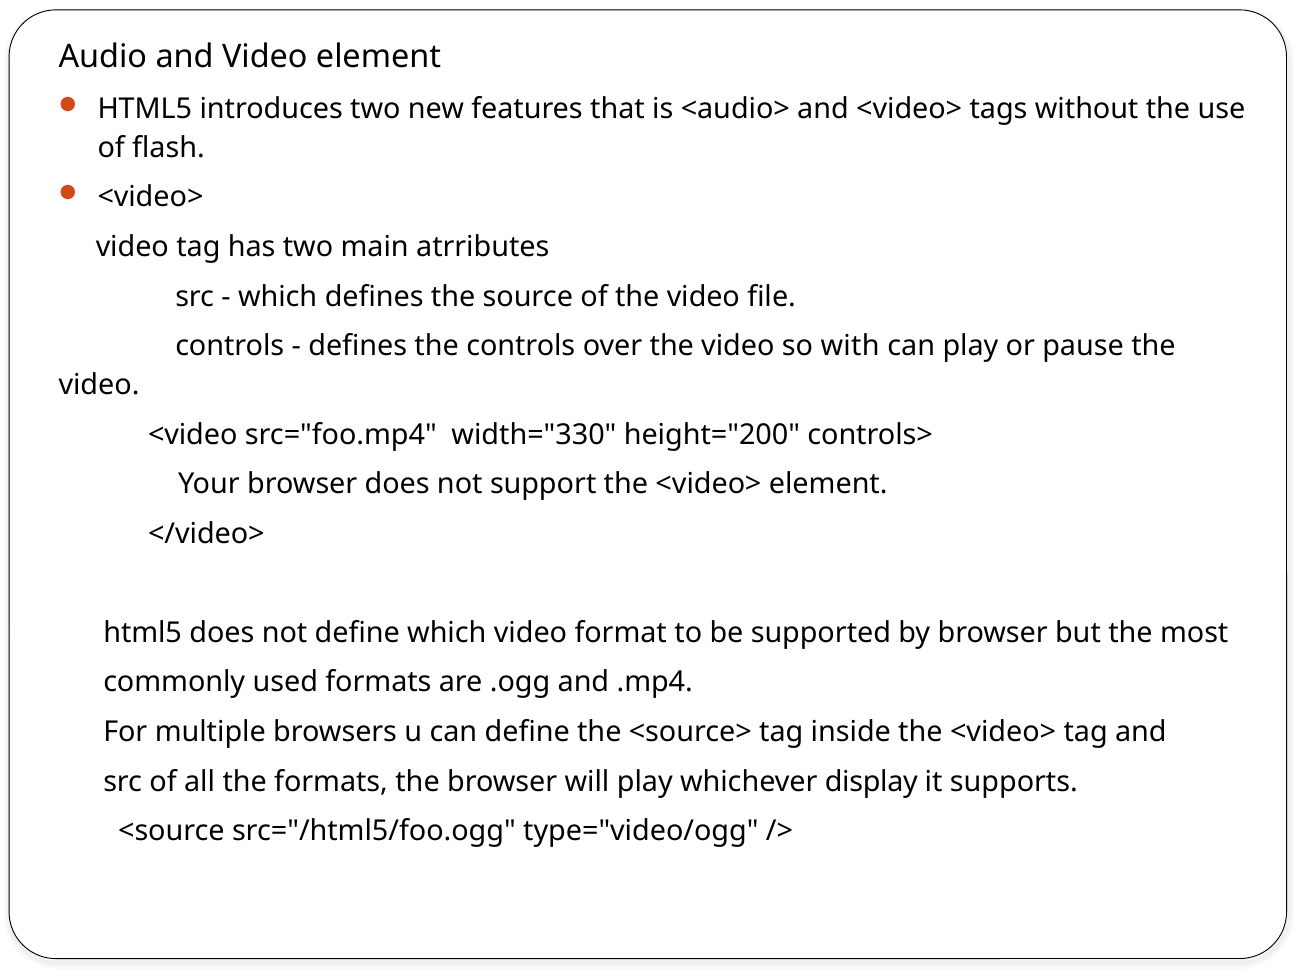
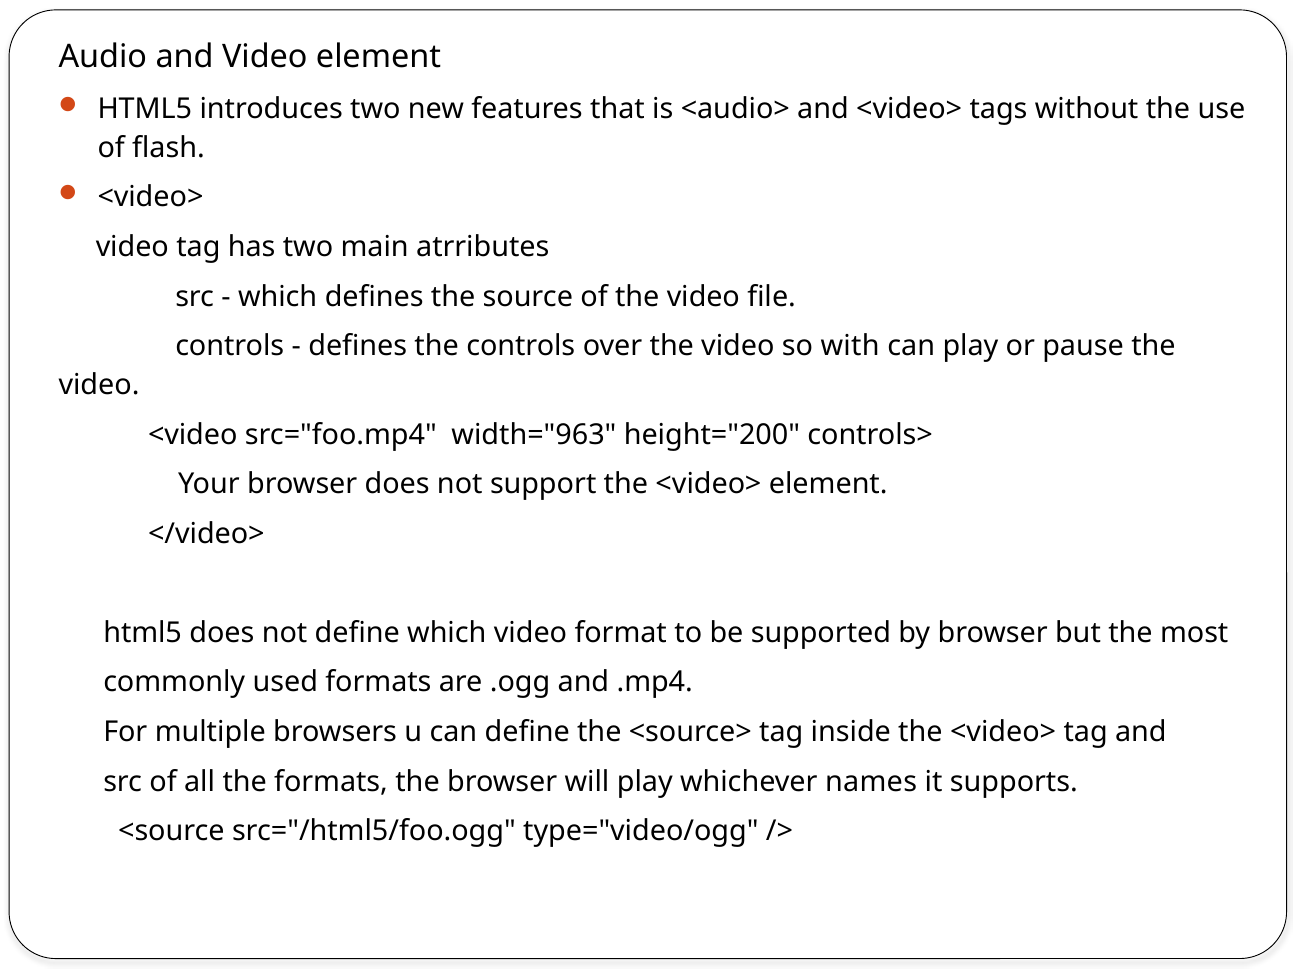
width="330: width="330 -> width="963 (534, 435)
display: display -> names (871, 782)
